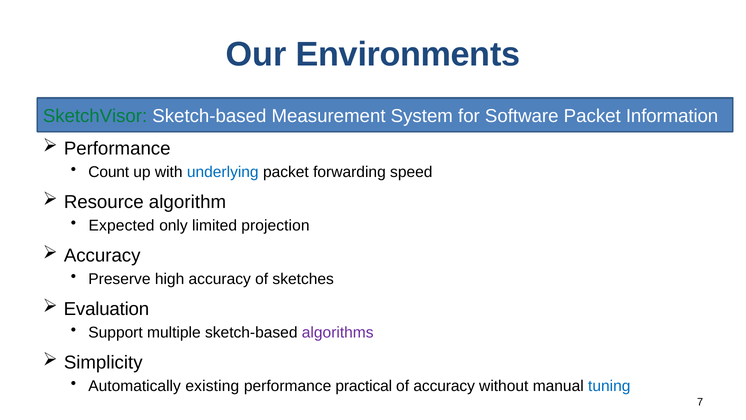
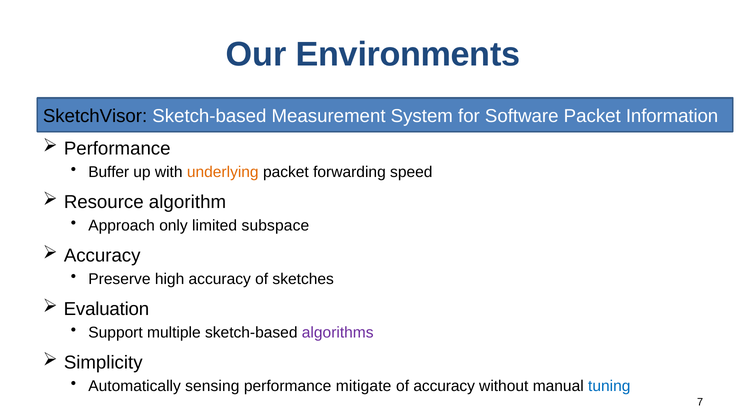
SketchVisor colour: green -> black (95, 116)
Count: Count -> Buffer (109, 172)
underlying colour: blue -> orange (223, 172)
Expected: Expected -> Approach (122, 225)
projection: projection -> subspace (275, 225)
existing: existing -> sensing (212, 386)
practical: practical -> mitigate (364, 386)
